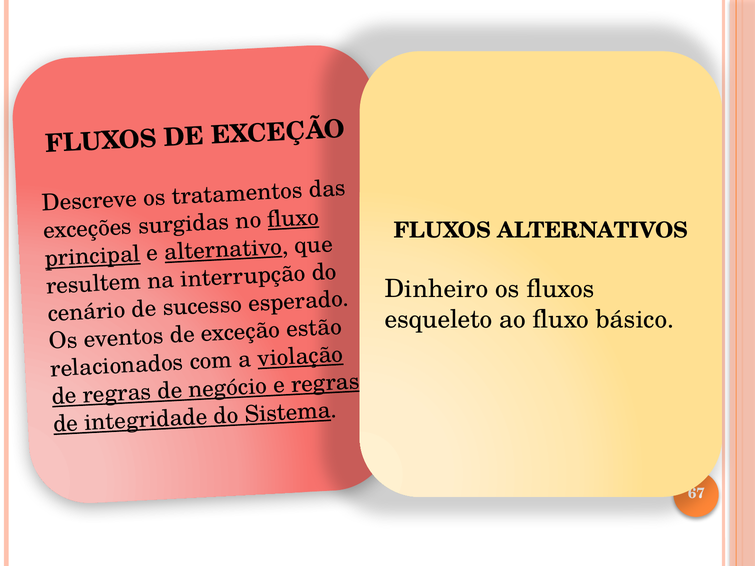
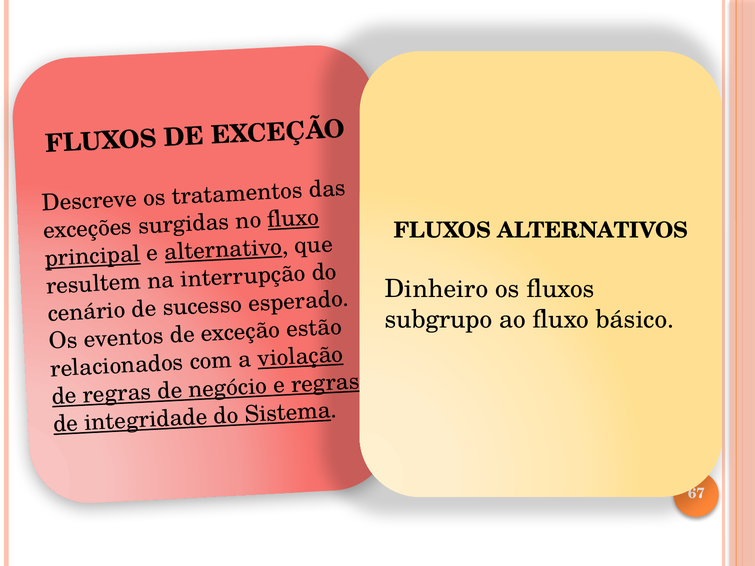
esqueleto: esqueleto -> subgrupo (439, 319)
